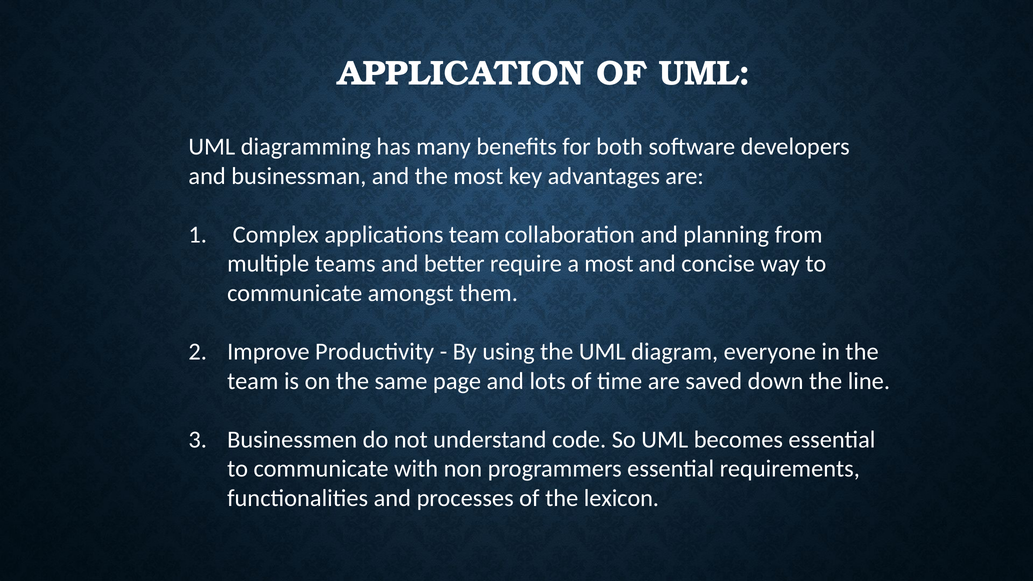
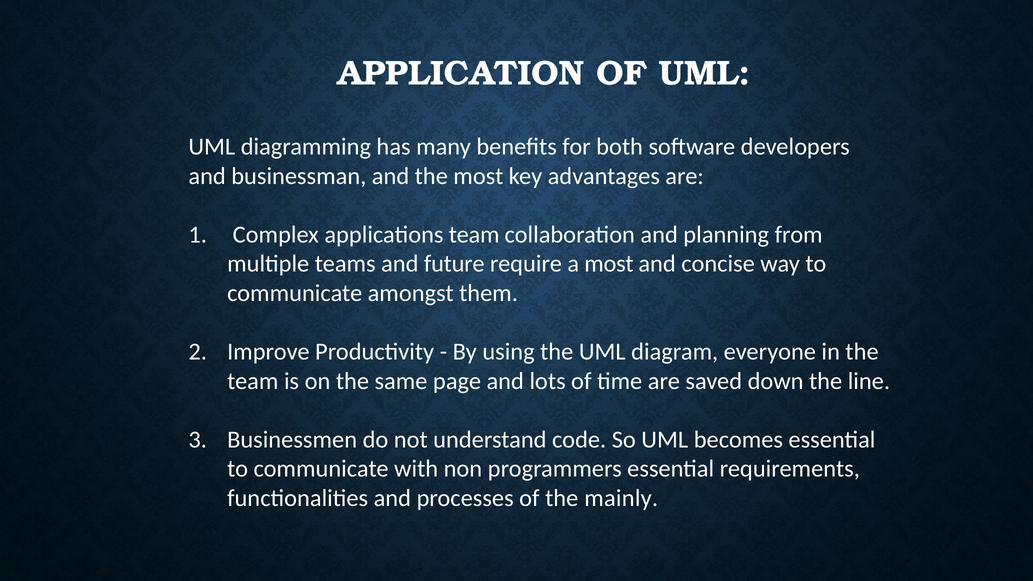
better: better -> future (454, 264)
lexicon: lexicon -> mainly (621, 498)
